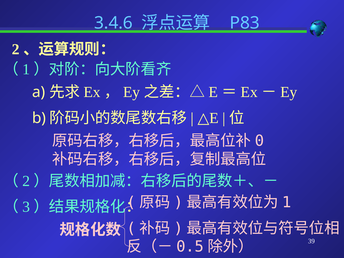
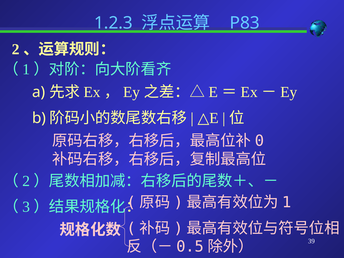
3.4.6: 3.4.6 -> 1.2.3 (113, 23)
